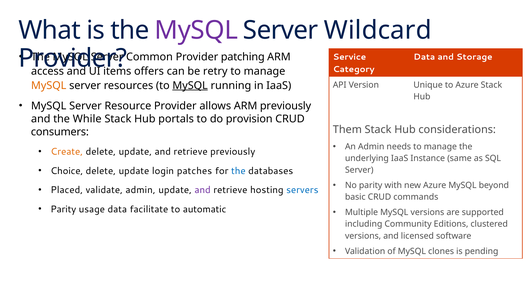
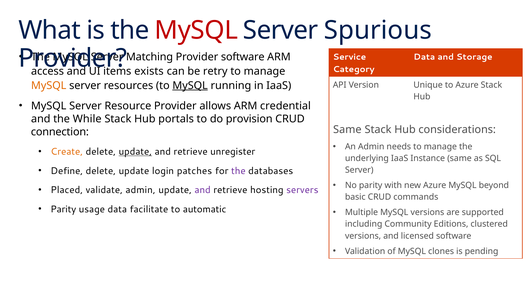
MySQL colour: purple -> red (196, 30)
Wildcard: Wildcard -> Spurious (378, 30)
Common: Common -> Matching (150, 57)
Provider patching: patching -> software (243, 57)
offers: offers -> exists (149, 71)
ARM previously: previously -> credential (285, 106)
Them: Them -> Same (347, 130)
consumers: consumers -> connection (60, 132)
update underline: none -> present (135, 152)
retrieve previously: previously -> unregister (233, 152)
Choice: Choice -> Define (67, 171)
the colour: blue -> purple (238, 171)
servers colour: blue -> purple (302, 190)
